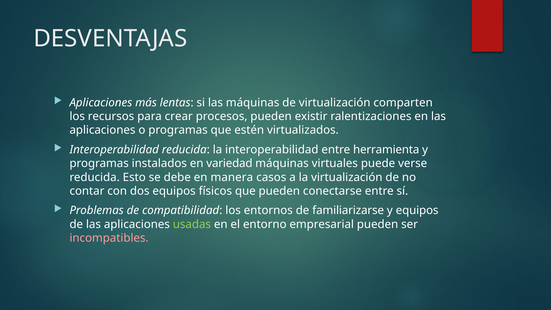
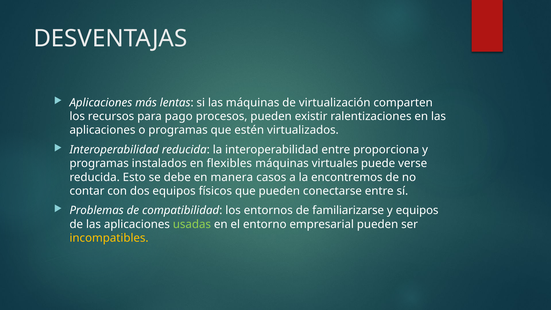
crear: crear -> pago (179, 116)
herramienta: herramienta -> proporciona (386, 150)
variedad: variedad -> flexibles (229, 163)
la virtualización: virtualización -> encontremos (347, 177)
incompatibles colour: pink -> yellow (109, 238)
